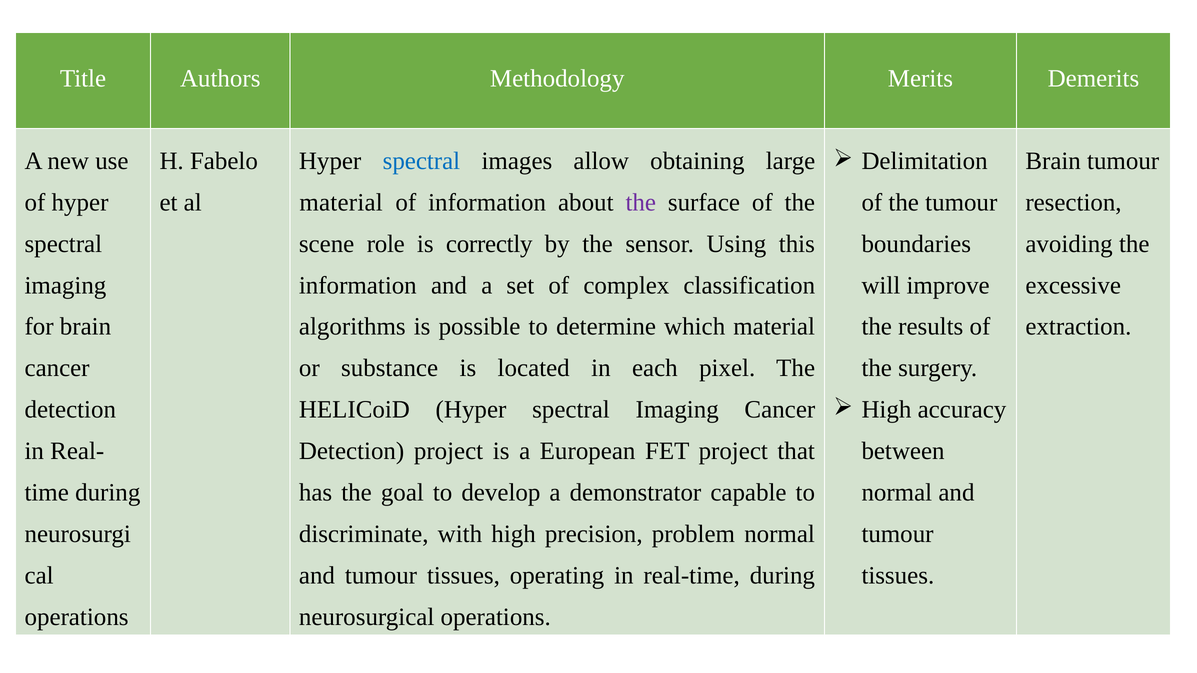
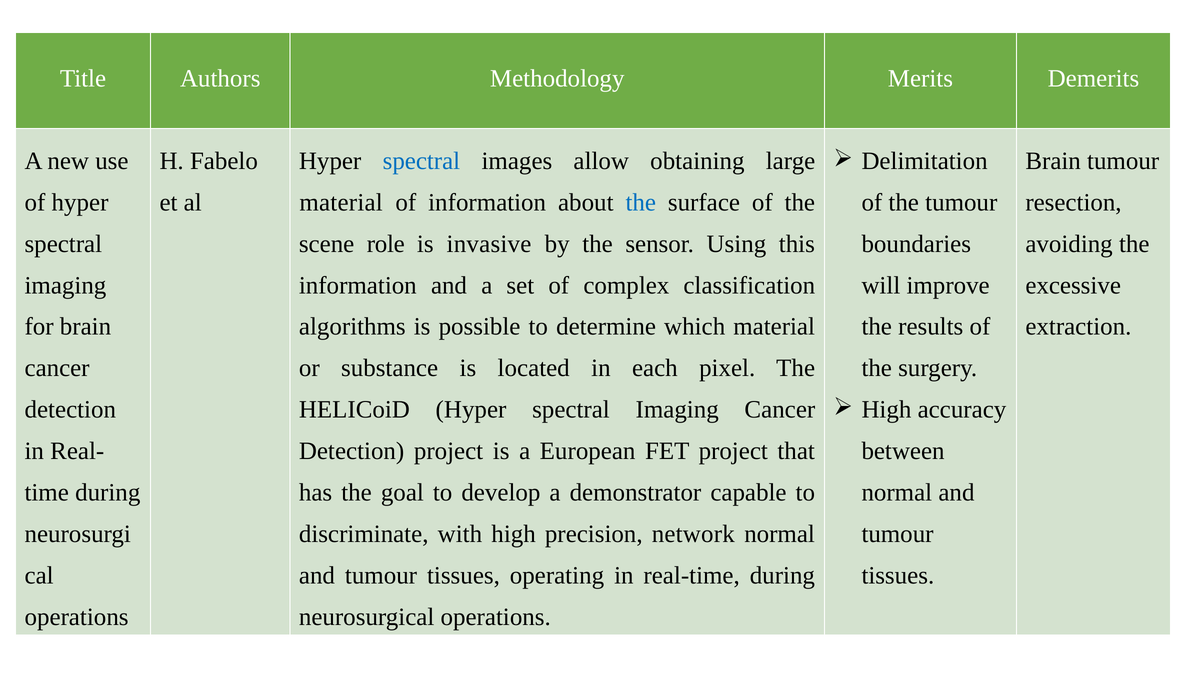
the colour: purple -> blue (641, 202)
correctly: correctly -> invasive (489, 244)
problem: problem -> network (693, 534)
